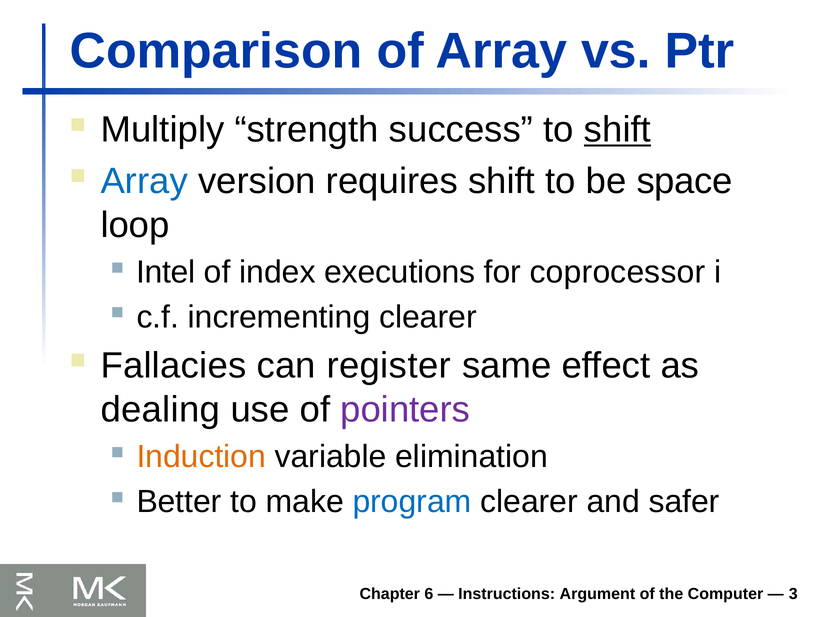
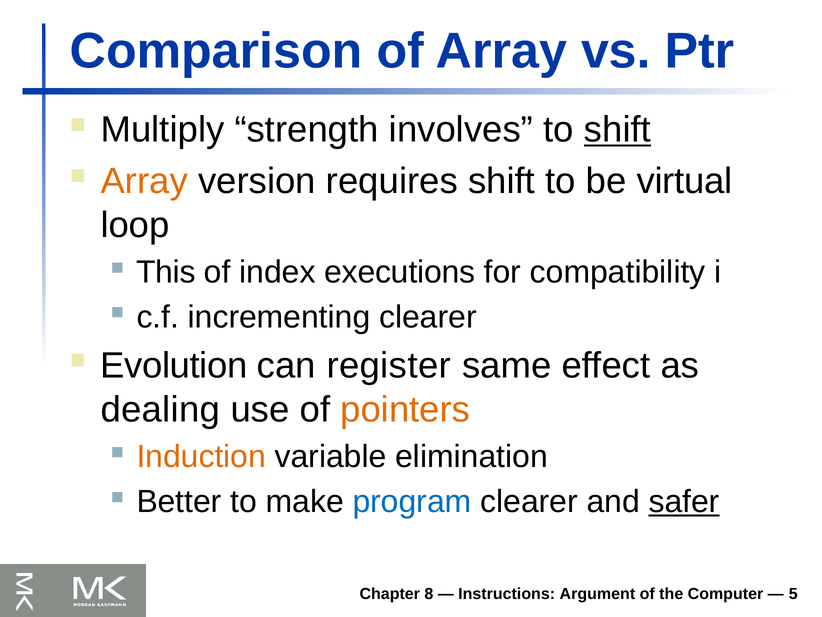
success: success -> involves (461, 130)
Array colour: blue -> orange (144, 181)
space: space -> virtual (684, 181)
Intel: Intel -> This (166, 272)
coprocessor: coprocessor -> compatibility (618, 272)
Fallacies: Fallacies -> Evolution (174, 366)
pointers colour: purple -> orange (405, 409)
safer underline: none -> present (684, 501)
6: 6 -> 8 (429, 593)
3: 3 -> 5 (793, 593)
